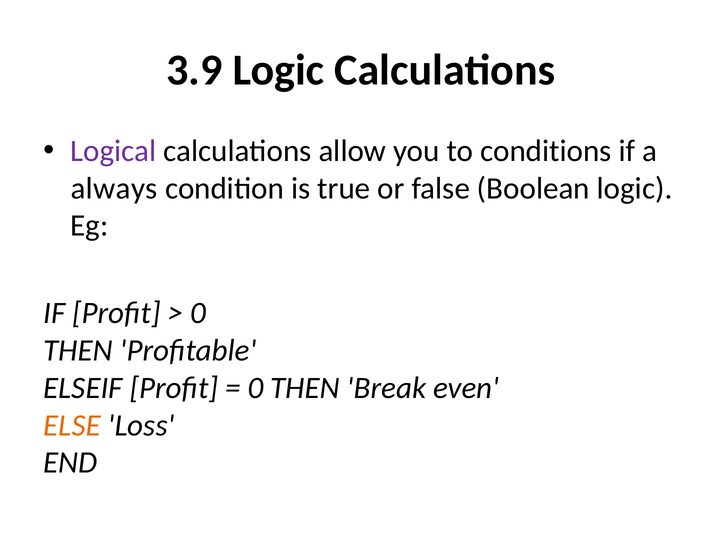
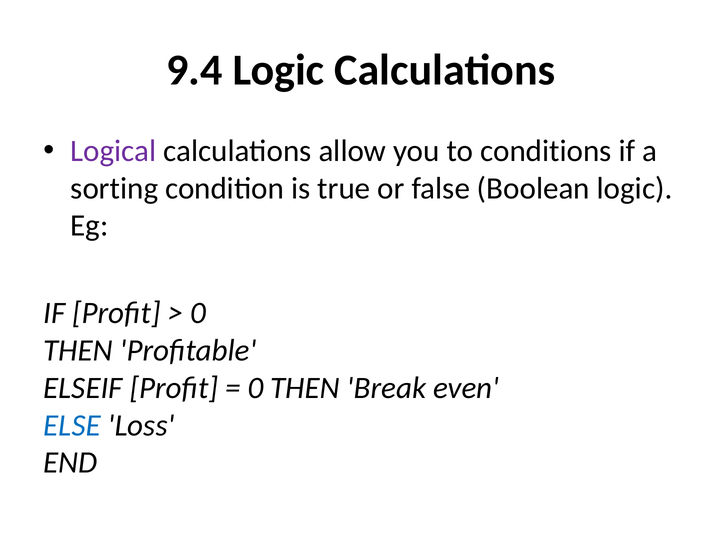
3.9: 3.9 -> 9.4 (194, 70)
always: always -> sorting (114, 188)
ELSE colour: orange -> blue (72, 425)
